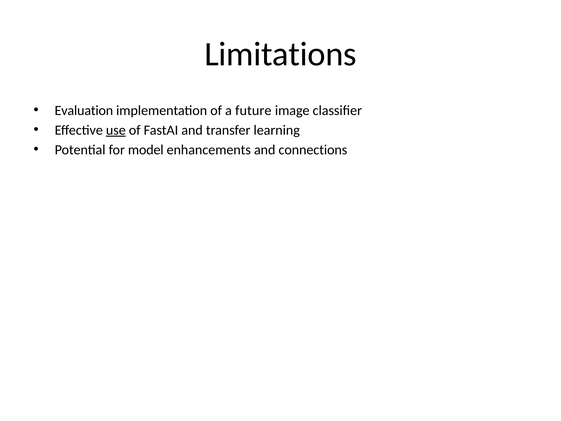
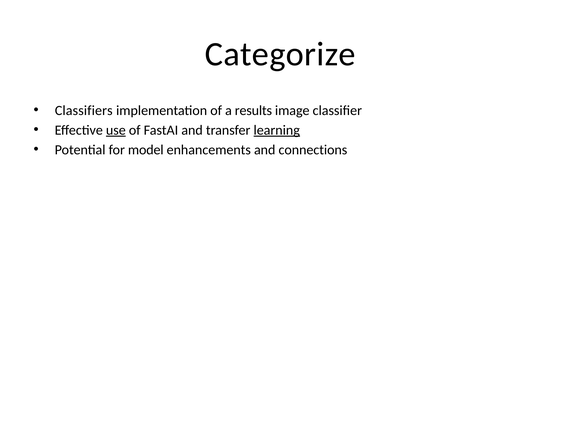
Limitations: Limitations -> Categorize (280, 54)
Evaluation: Evaluation -> Classifiers (84, 110)
future: future -> results (253, 110)
learning underline: none -> present (277, 130)
